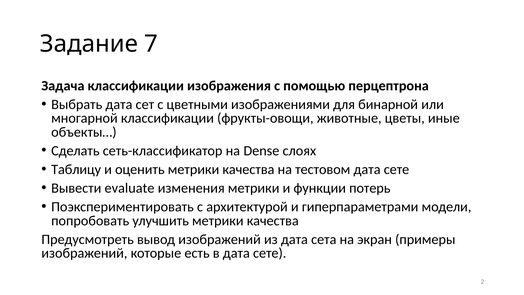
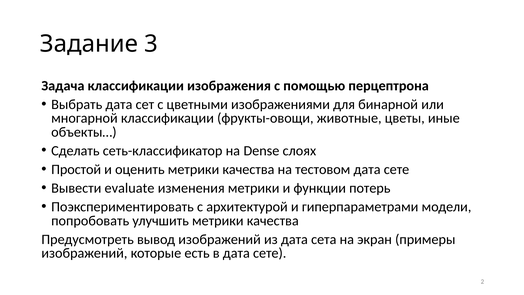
7: 7 -> 3 (151, 44)
Таблицу: Таблицу -> Простой (76, 169)
